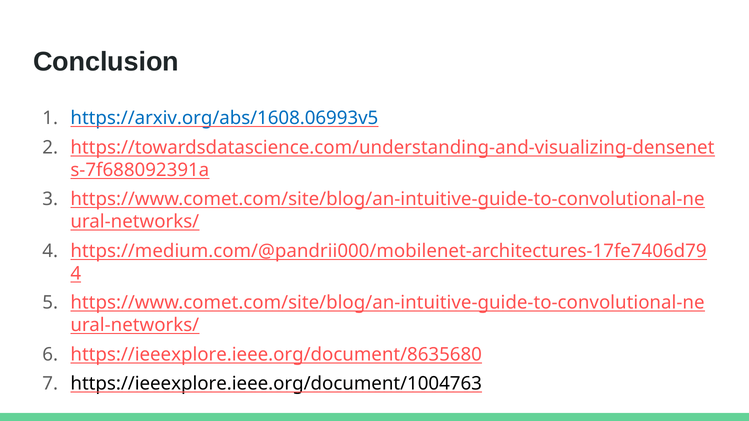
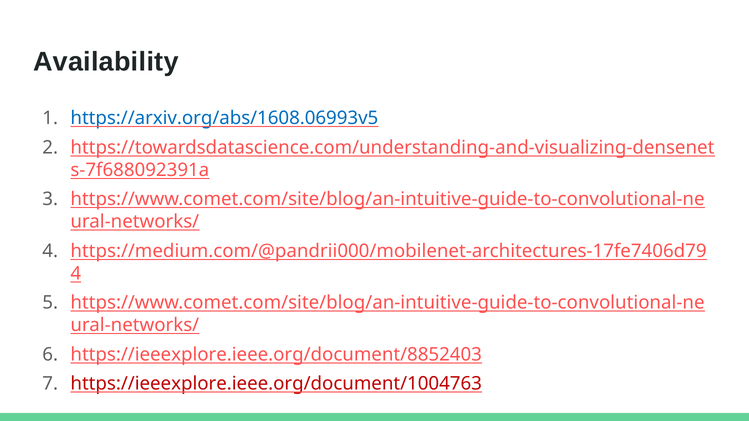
Conclusion: Conclusion -> Availability (106, 62)
https://ieeexplore.ieee.org/document/8635680: https://ieeexplore.ieee.org/document/8635680 -> https://ieeexplore.ieee.org/document/8852403 (276, 355)
https://ieeexplore.ieee.org/document/1004763 colour: black -> red (276, 384)
